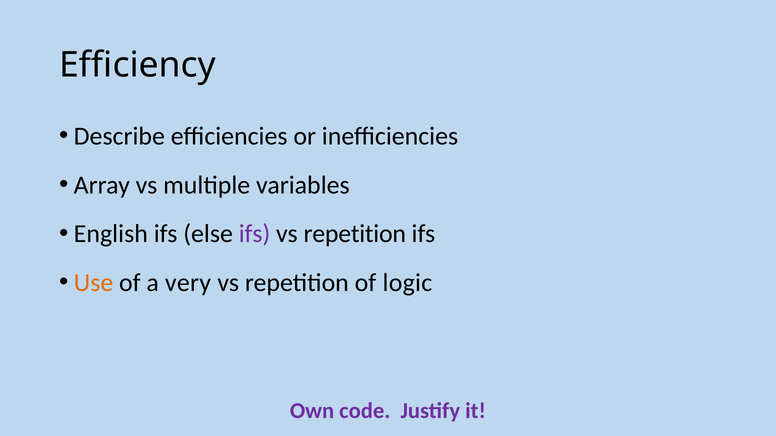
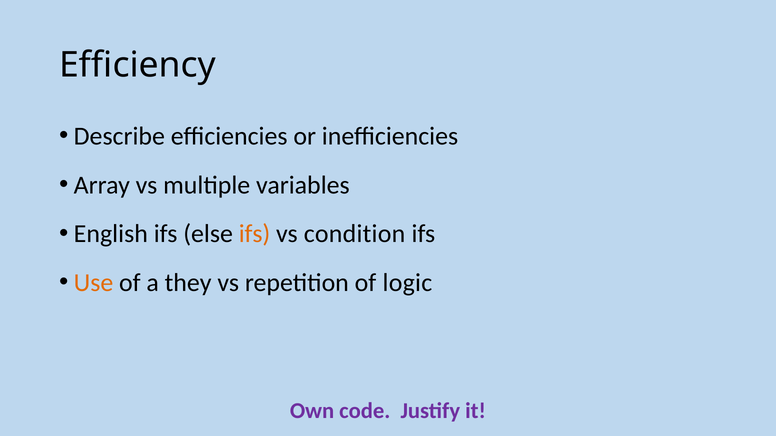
ifs colour: purple -> orange (255, 234)
repetition: repetition -> condition (355, 234)
very: very -> they (188, 283)
